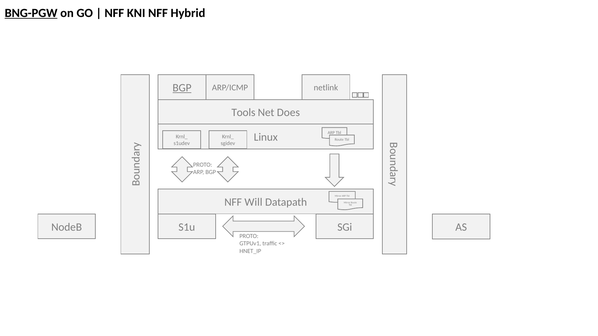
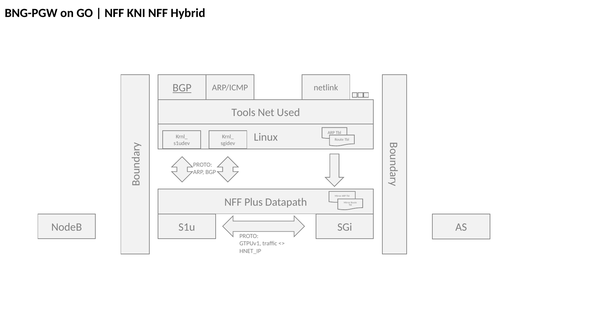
BNG-PGW underline: present -> none (31, 13)
Does: Does -> Used (288, 113)
Will: Will -> Plus (254, 202)
